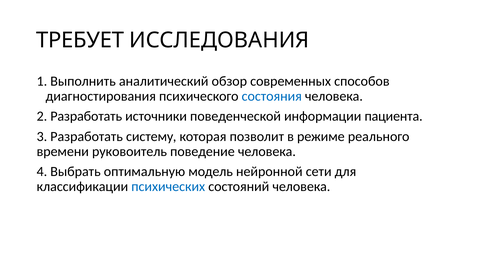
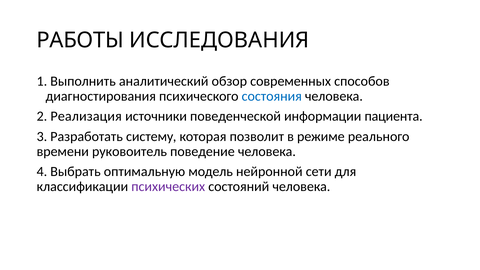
ТРЕБУЕТ: ТРЕБУЕТ -> РАБОТЫ (80, 40)
2 Разработать: Разработать -> Реализация (86, 116)
психических colour: blue -> purple (168, 187)
